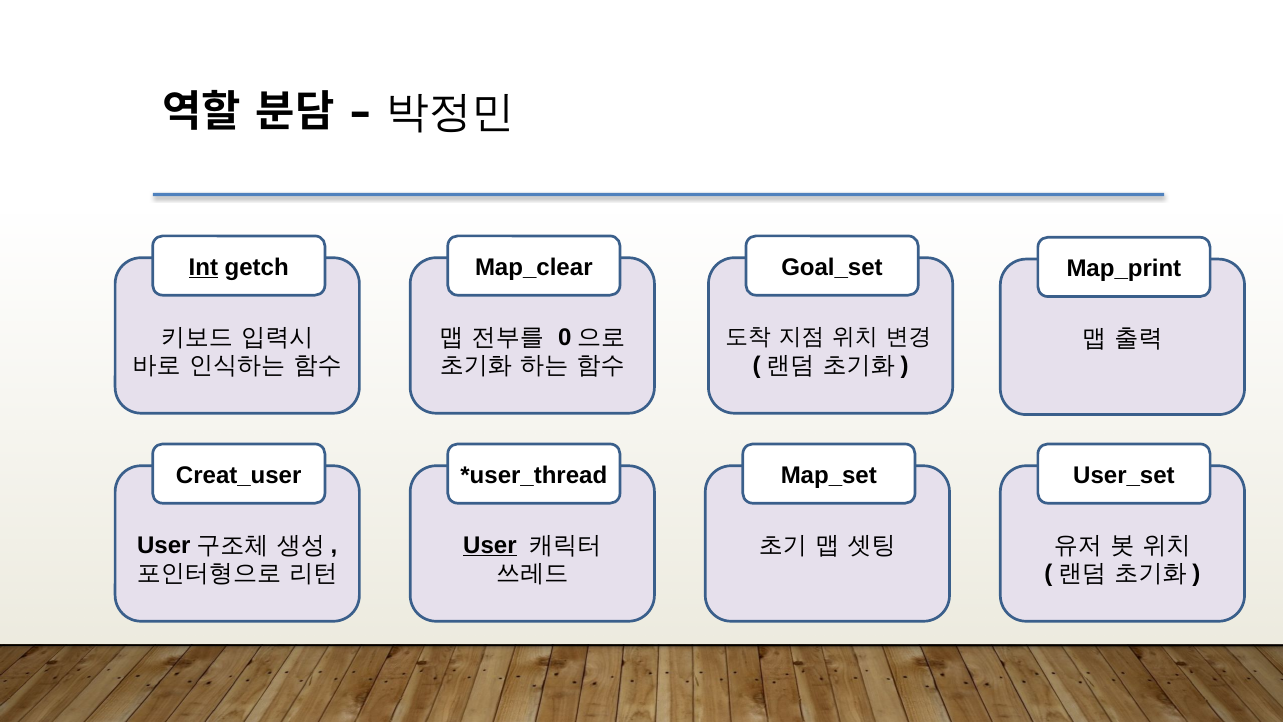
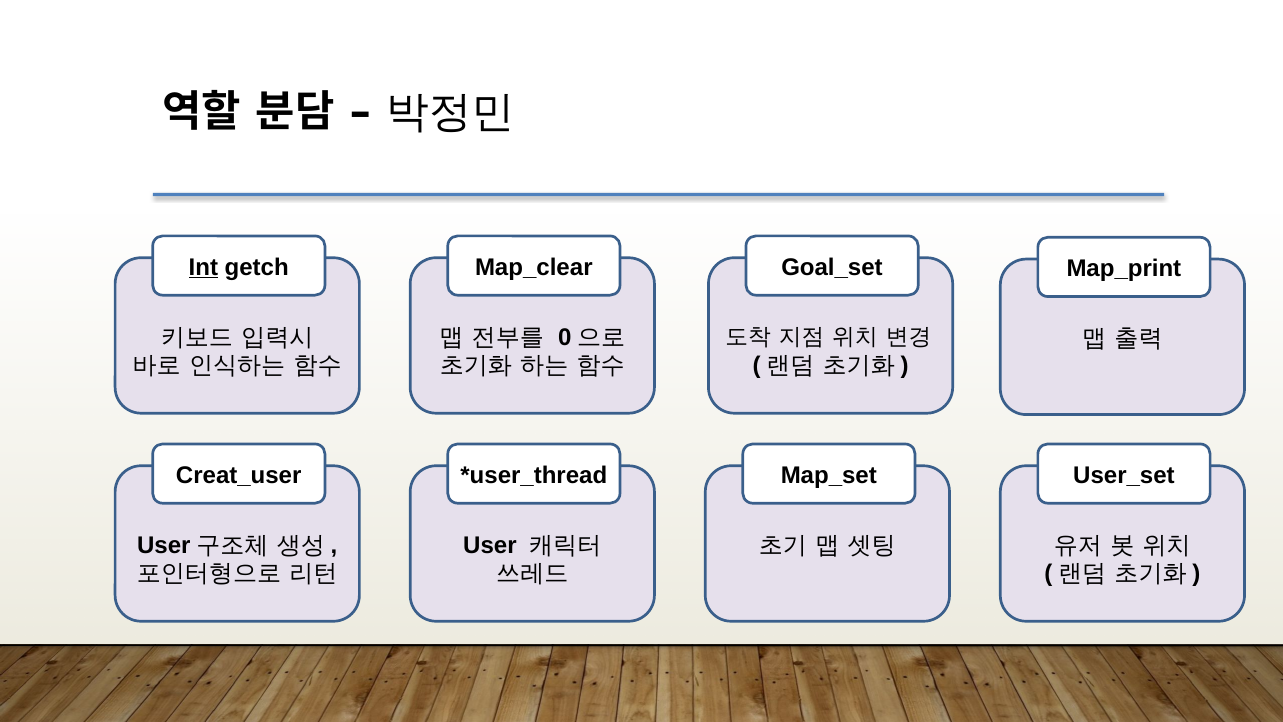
User underline: present -> none (490, 545)
